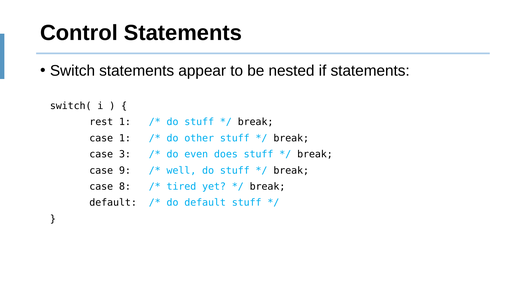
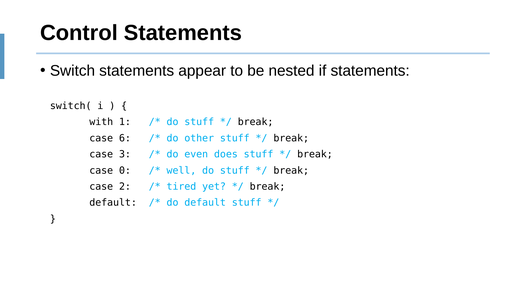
rest: rest -> with (101, 122)
case 1: 1 -> 6 (125, 138)
9: 9 -> 0 (125, 170)
8: 8 -> 2 (125, 187)
